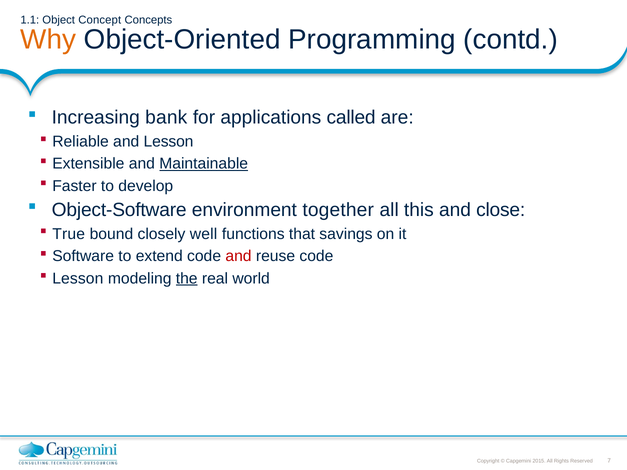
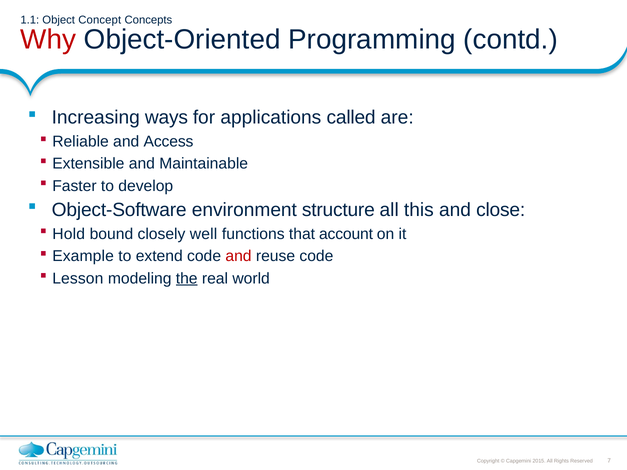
Why colour: orange -> red (48, 39)
bank: bank -> ways (166, 118)
and Lesson: Lesson -> Access (169, 142)
Maintainable underline: present -> none (204, 164)
together: together -> structure (338, 210)
True: True -> Hold (69, 234)
savings: savings -> account (346, 234)
Software: Software -> Example (83, 256)
